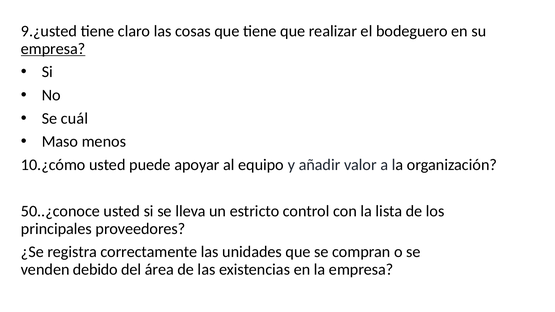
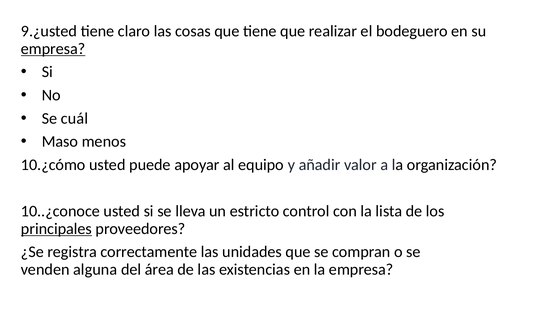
50..¿conoce: 50..¿conoce -> 10..¿conoce (60, 211)
principales underline: none -> present (56, 229)
debido: debido -> alguna (95, 270)
